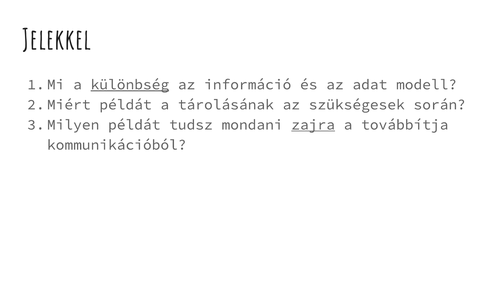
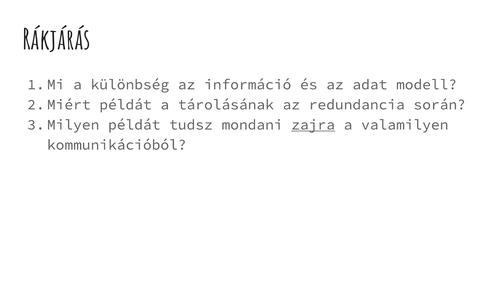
Jelekkel: Jelekkel -> Rákjárás (57, 40)
különbség underline: present -> none (130, 84)
szükségesek: szükségesek -> redundancia (357, 104)
továbbítja: továbbítja -> valamilyen (405, 125)
